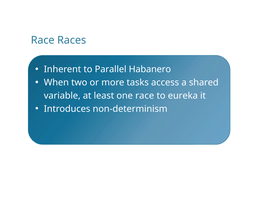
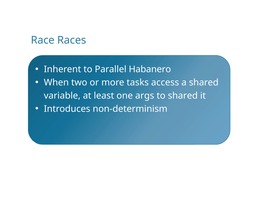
one race: race -> args (145, 96)
to eureka: eureka -> shared (183, 96)
